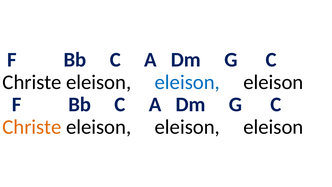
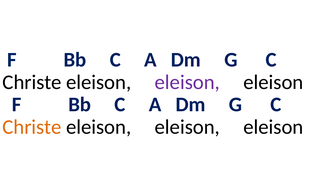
eleison colour: blue -> purple (187, 82)
